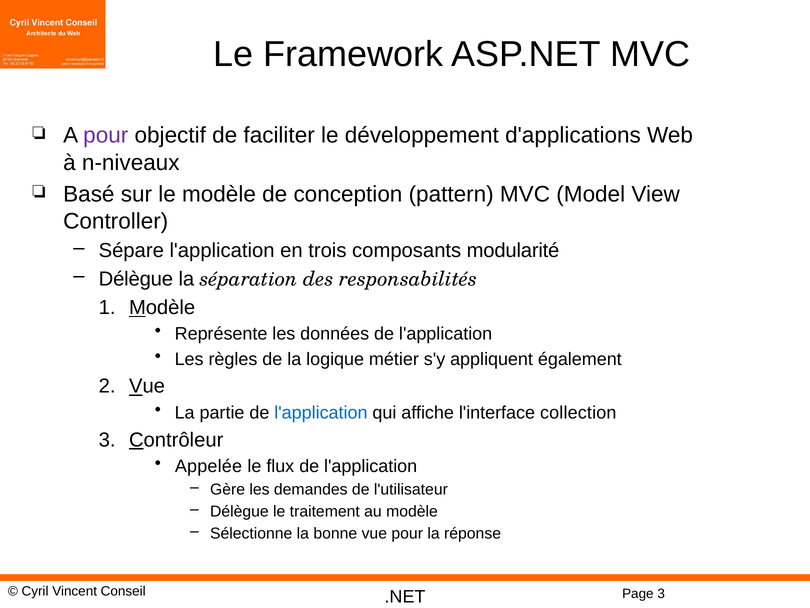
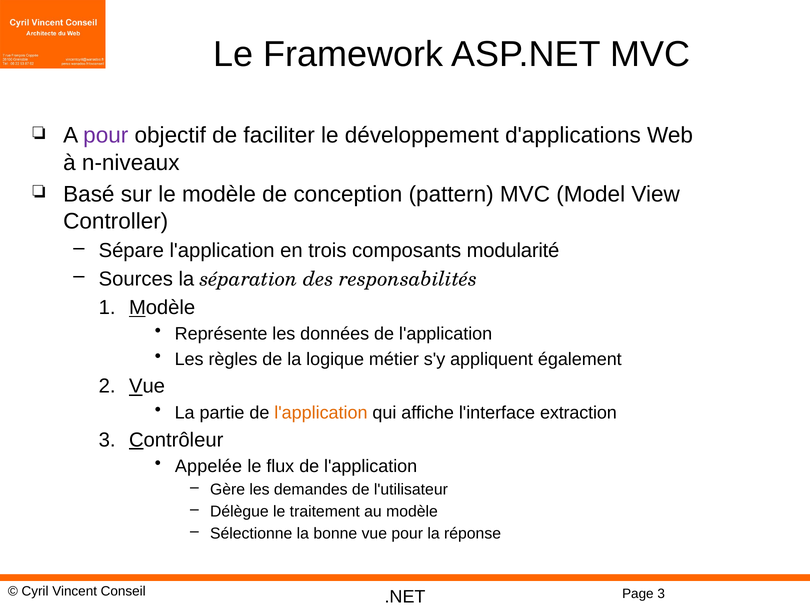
Délègue: Délègue -> Sources (136, 279)
l'application colour: blue -> orange (321, 412)
collection: collection -> extraction (578, 412)
